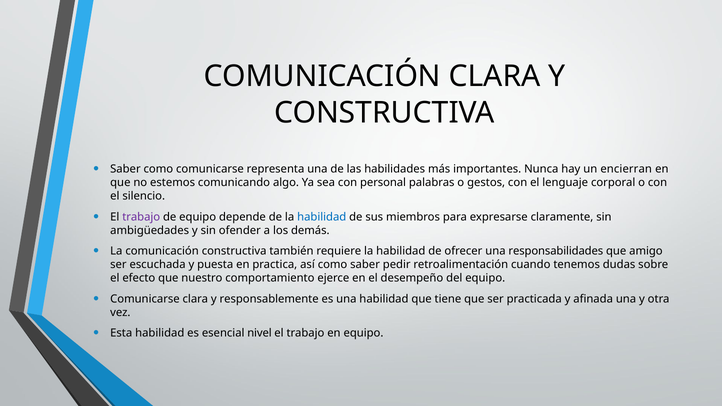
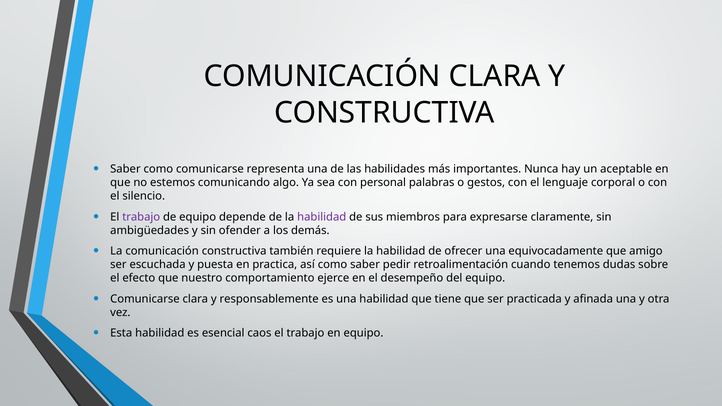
encierran: encierran -> aceptable (626, 169)
habilidad colour: blue -> purple (322, 217)
responsabilidades: responsabilidades -> equivocadamente (556, 251)
nivel: nivel -> caos (259, 333)
